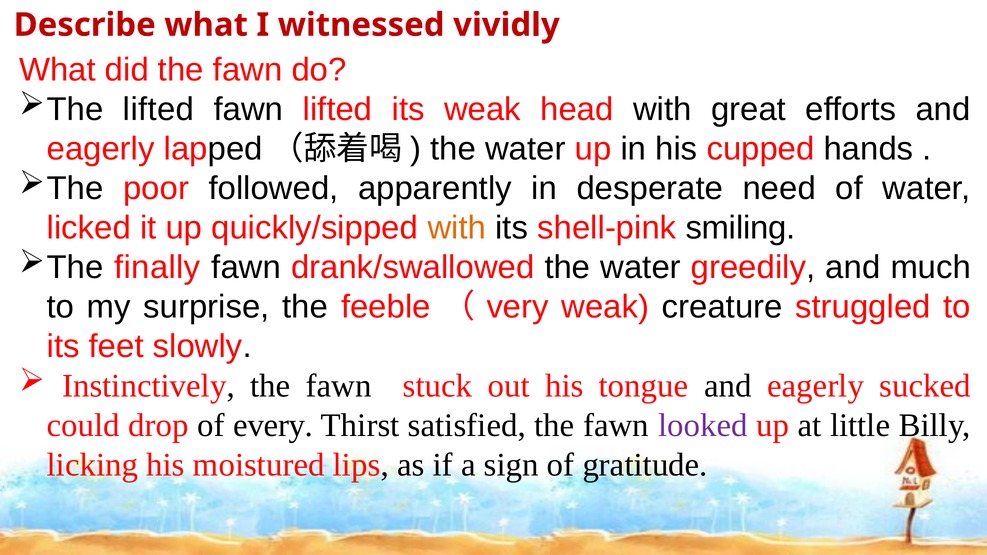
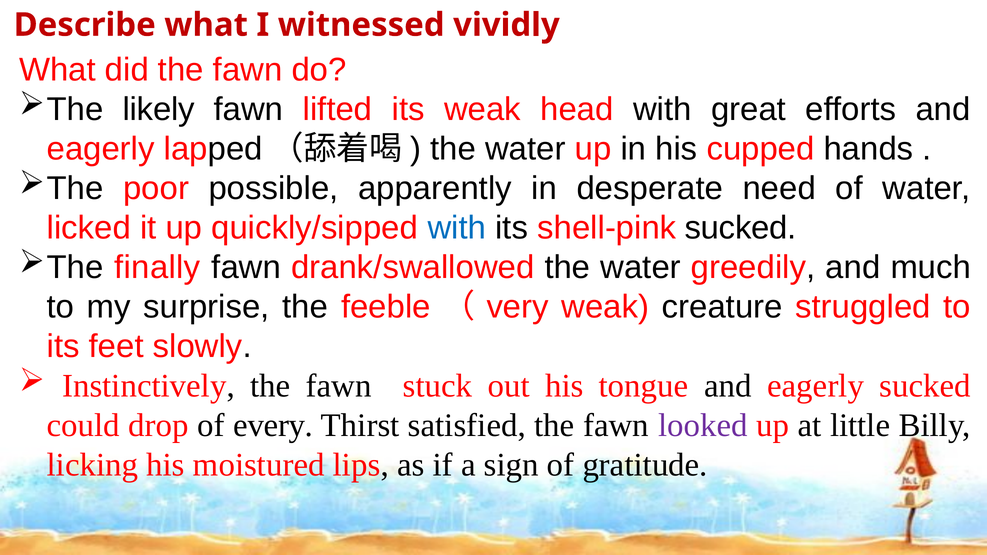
lifted: lifted -> likely (159, 109)
followed: followed -> possible (274, 188)
with colour: orange -> blue (457, 228)
shell-pink smiling: smiling -> sucked (741, 228)
